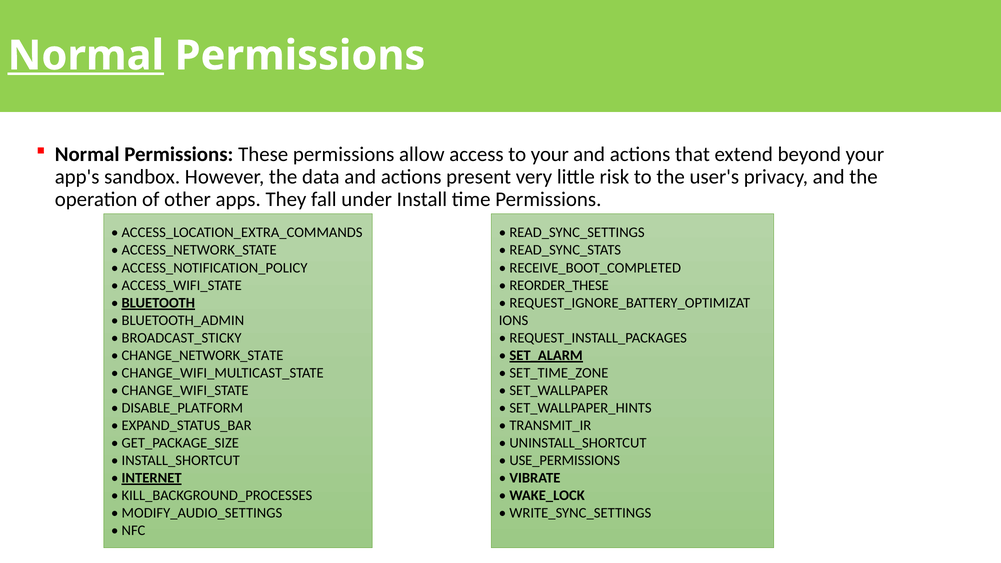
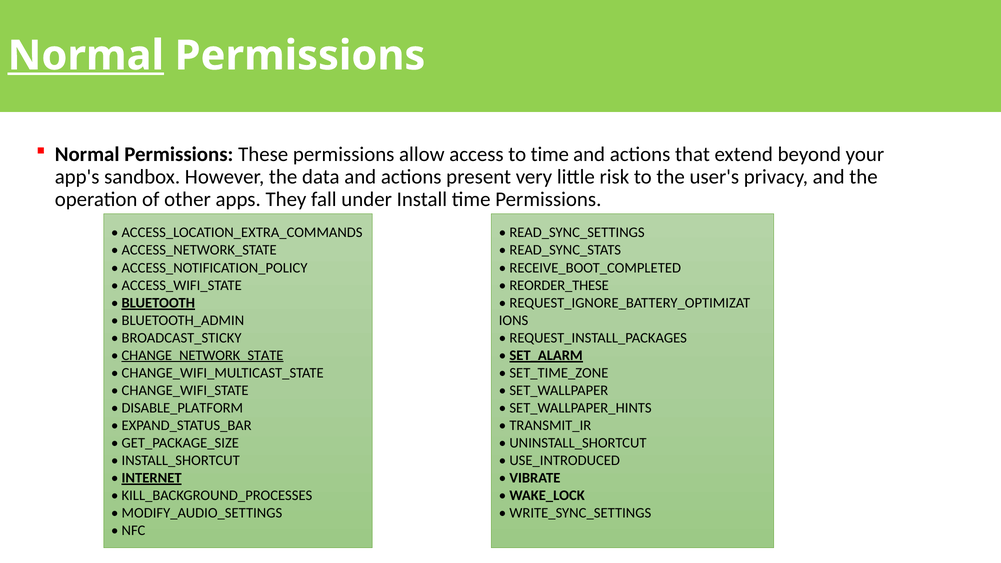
to your: your -> time (550, 154)
CHANGE_NETWORK_STATE underline: none -> present (202, 355)
USE_PERMISSIONS: USE_PERMISSIONS -> USE_INTRODUCED (565, 461)
